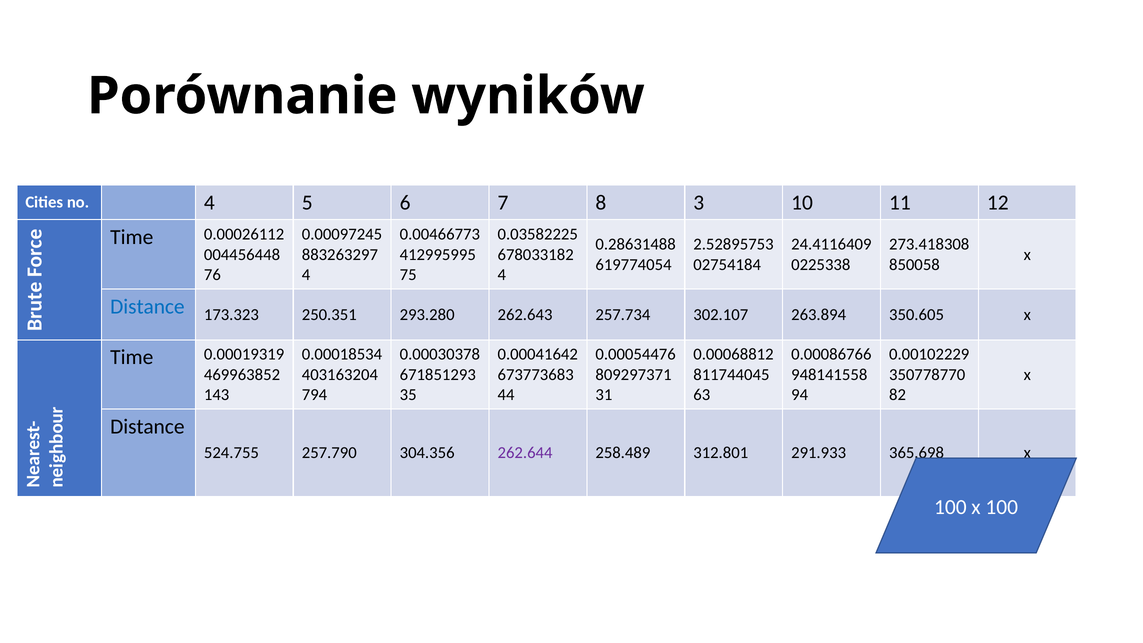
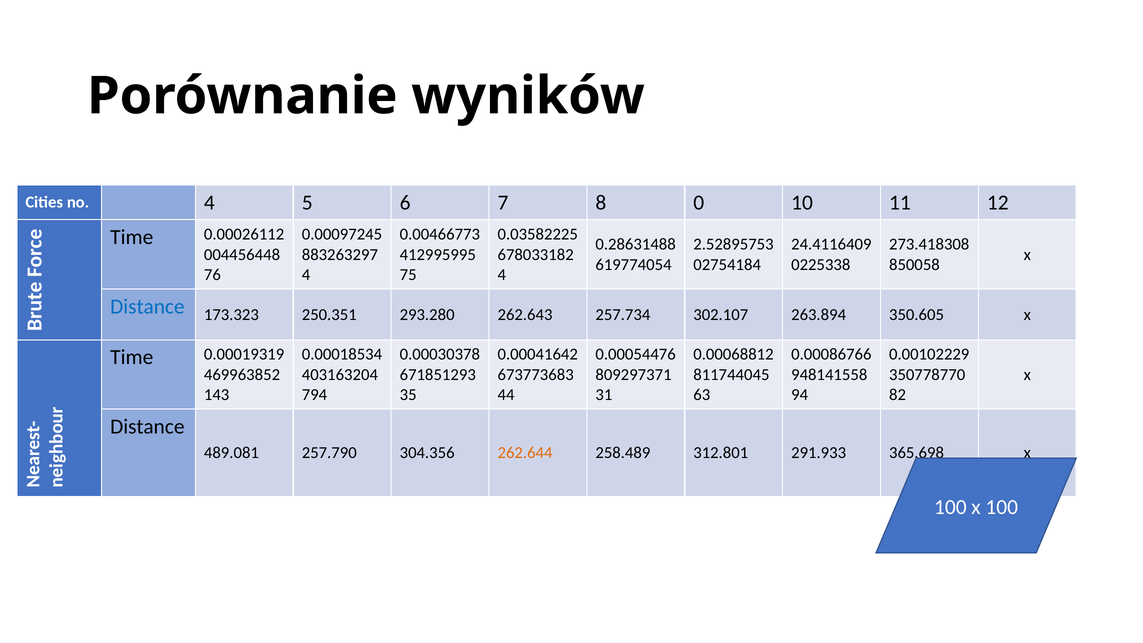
3: 3 -> 0 (699, 203)
524.755: 524.755 -> 489.081 (231, 453)
262.644 colour: purple -> orange (525, 453)
